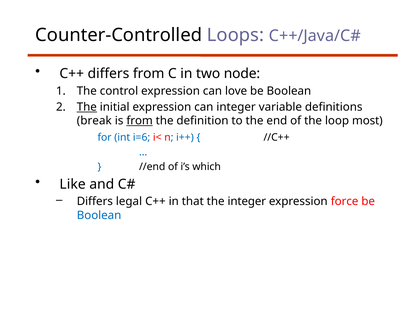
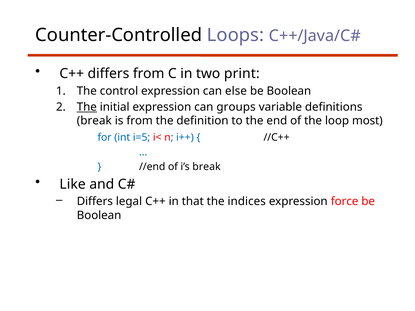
node: node -> print (242, 74)
love: love -> else (236, 91)
can integer: integer -> groups (236, 107)
from underline: present -> none (140, 121)
i=6: i=6 -> i=5 (142, 137)
i’s which: which -> break (207, 167)
the integer: integer -> indices (247, 202)
Boolean colour: blue -> black (99, 215)
